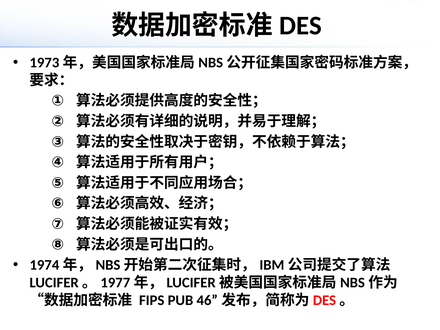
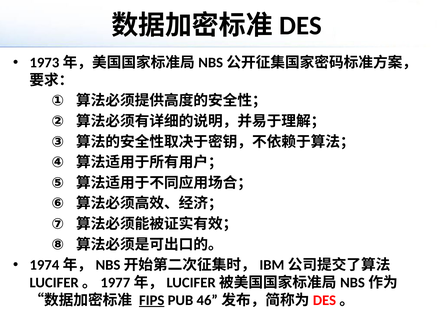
FIPS underline: none -> present (152, 300)
